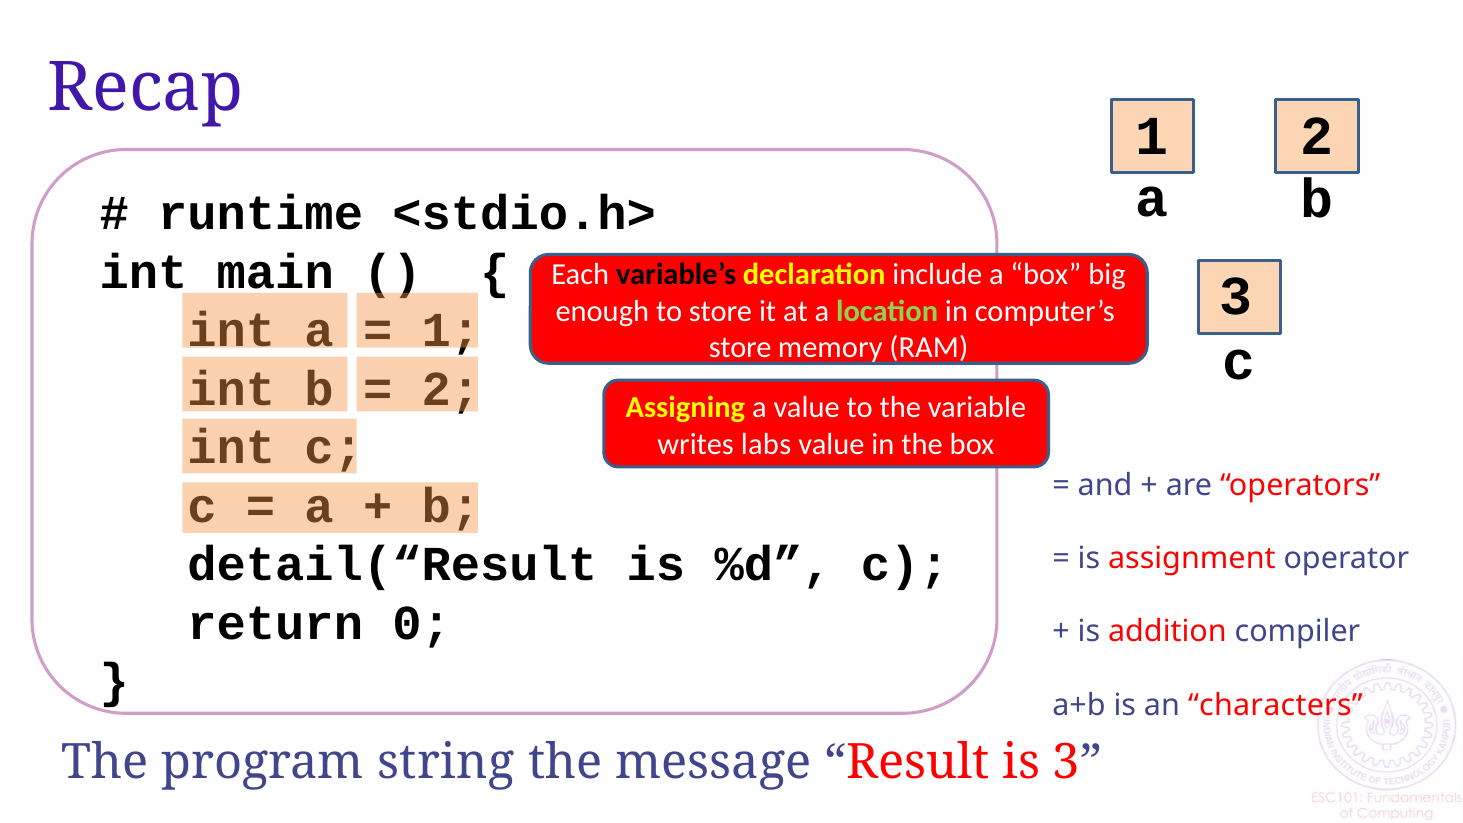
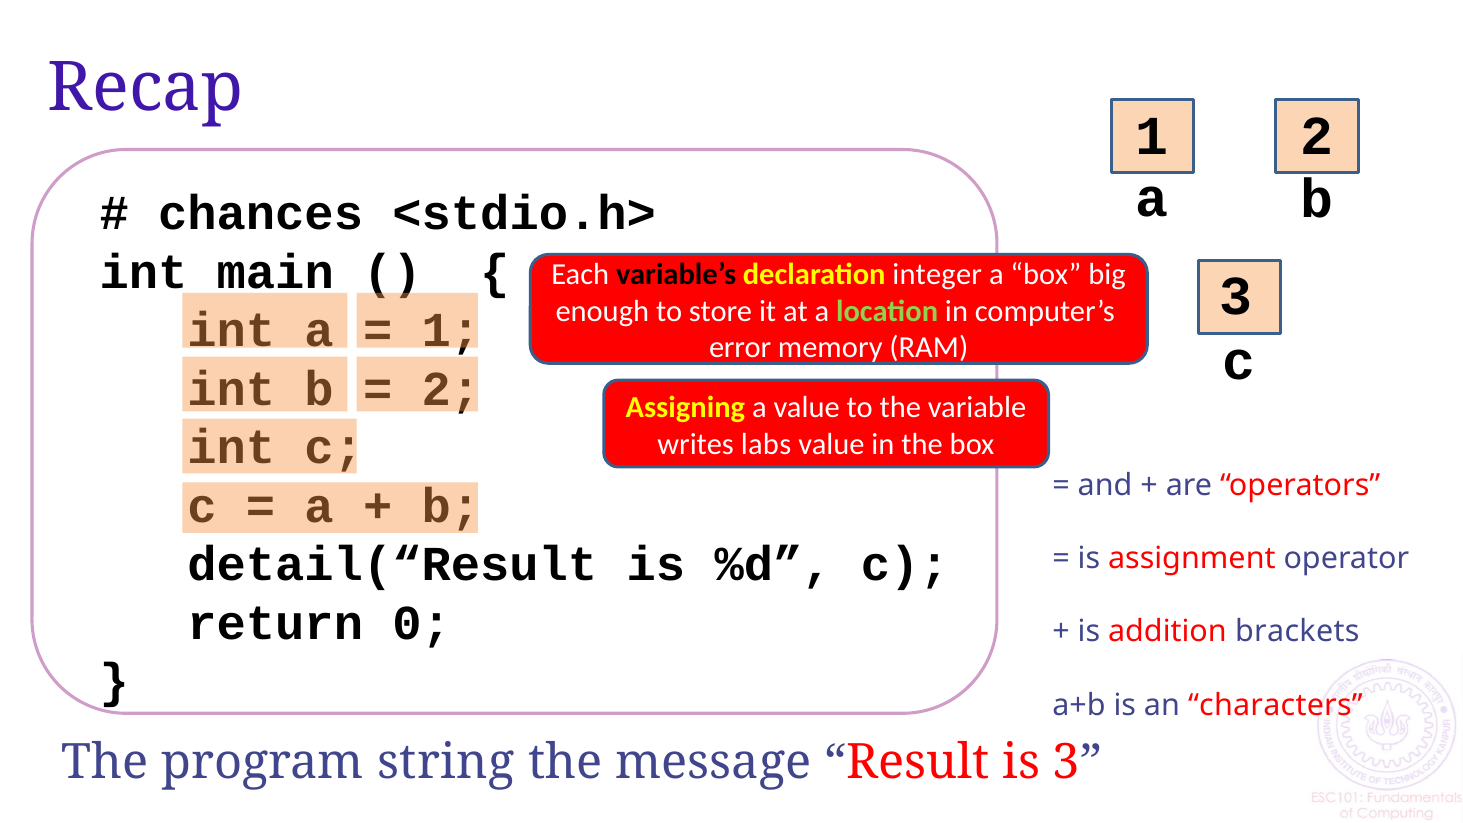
runtime: runtime -> chances (261, 213)
include: include -> integer (937, 274)
store: store -> error (740, 348)
compiler: compiler -> brackets (1297, 632)
